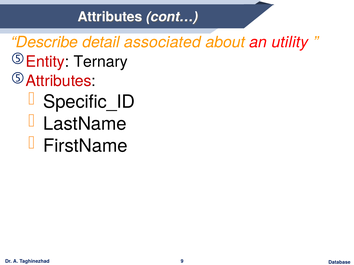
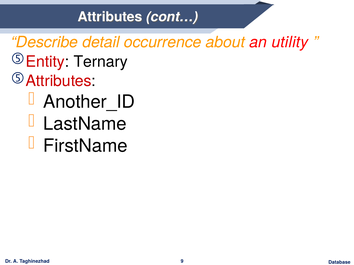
associated: associated -> occurrence (163, 42)
Specific_ID: Specific_ID -> Another_ID (89, 102)
